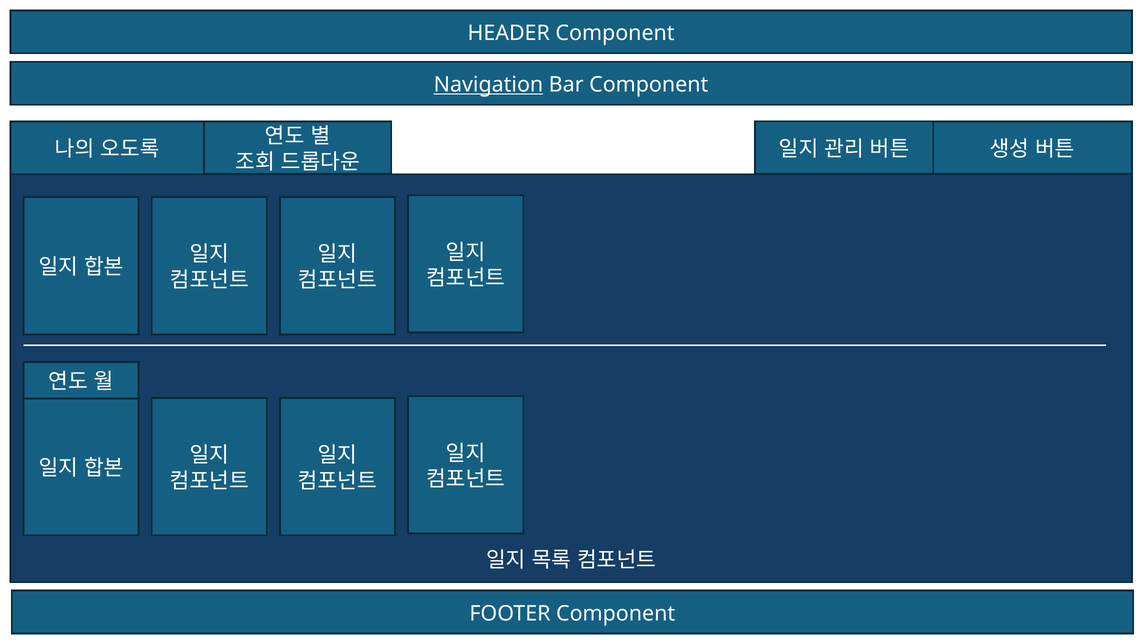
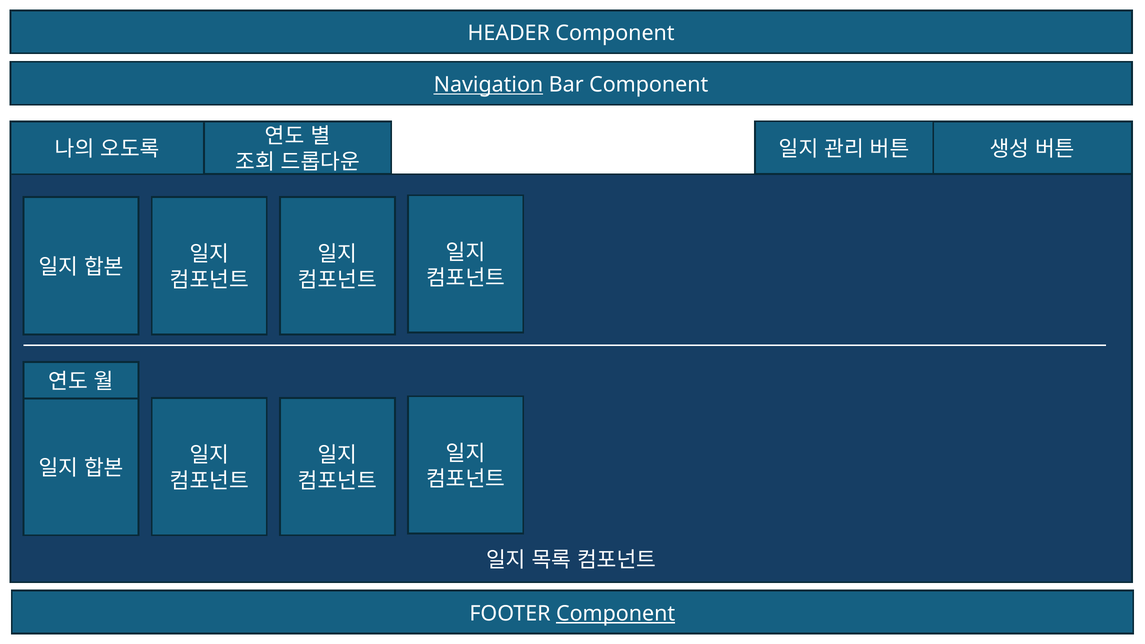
Component underline: none -> present (616, 614)
